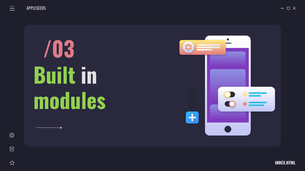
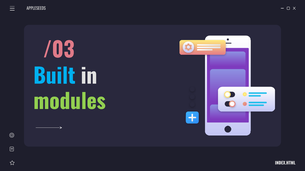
Built colour: light green -> light blue (54, 77)
